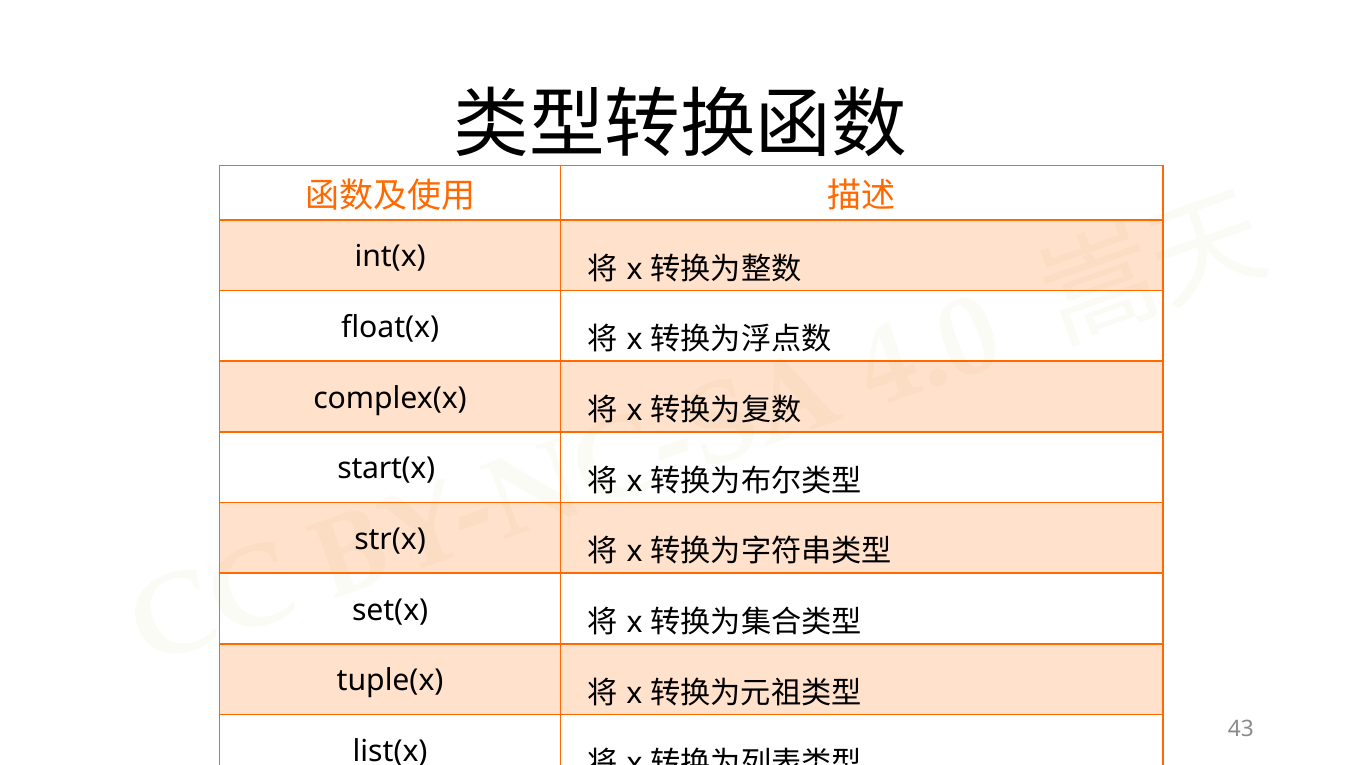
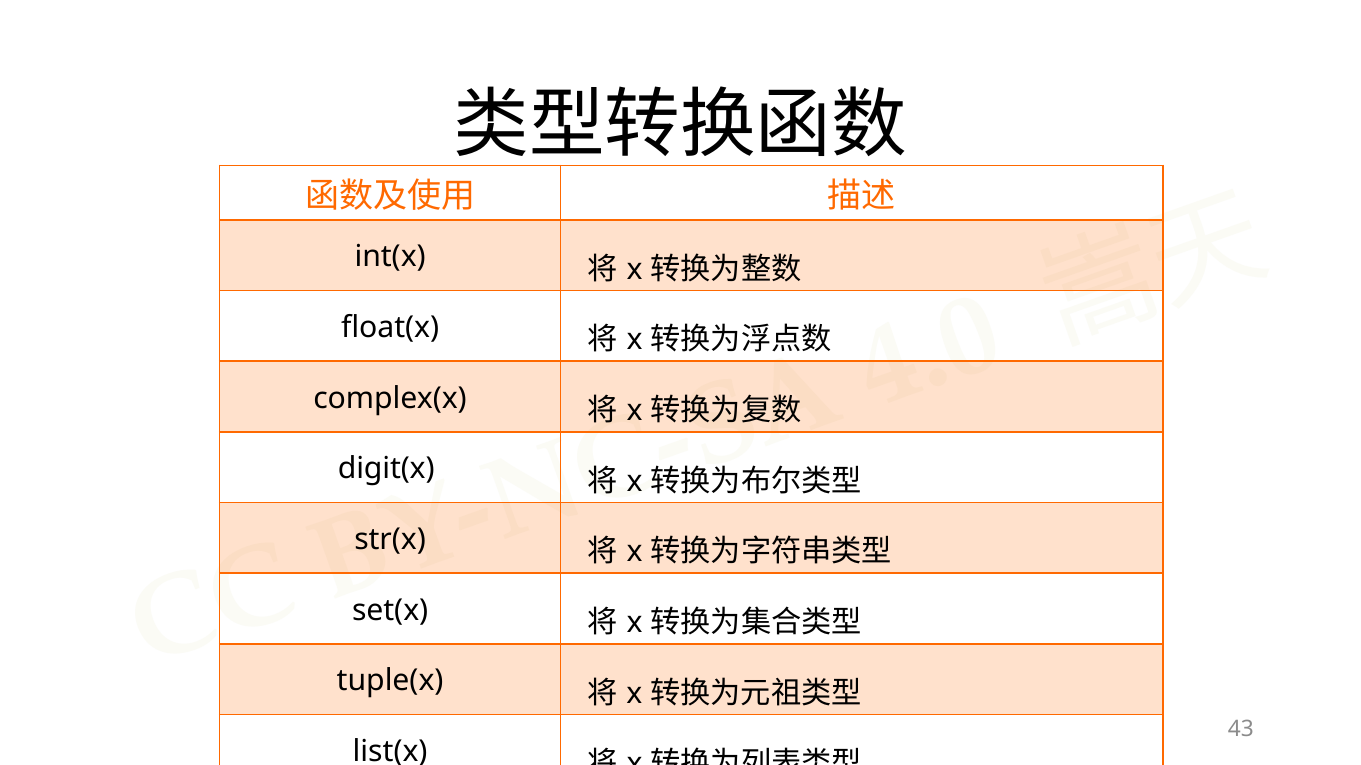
start(x: start(x -> digit(x (386, 469)
